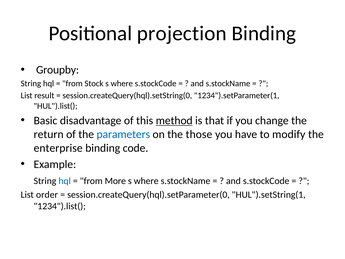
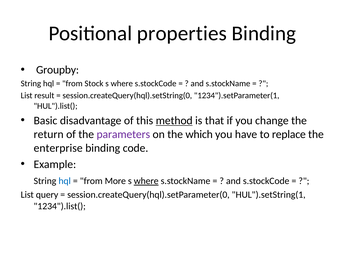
projection: projection -> properties (182, 33)
parameters colour: blue -> purple (123, 134)
those: those -> which (199, 134)
modify: modify -> replace (289, 134)
where underline: none -> present (146, 181)
order: order -> query (47, 195)
